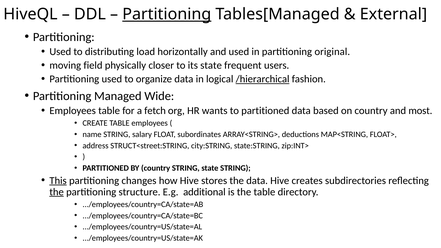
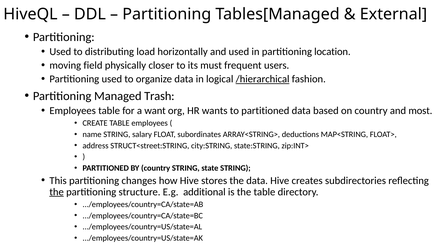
Partitioning underline: present -> none (167, 14)
original: original -> location (332, 52)
its state: state -> must (211, 65)
Wide: Wide -> Trash (159, 96)
fetch: fetch -> want (155, 111)
This underline: present -> none (58, 181)
